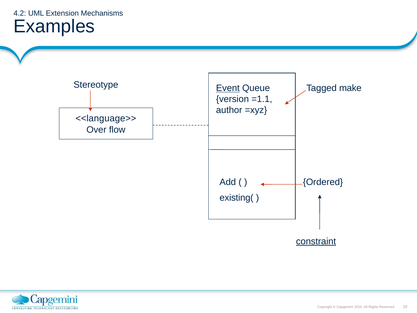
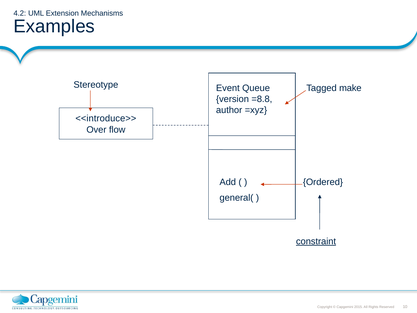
Event underline: present -> none (228, 88)
=1.1: =1.1 -> =8.8 (262, 99)
<<language>>: <<language>> -> <<introduce>> (106, 118)
existing(: existing( -> general( (236, 198)
